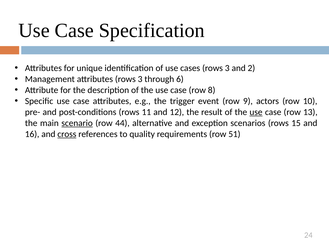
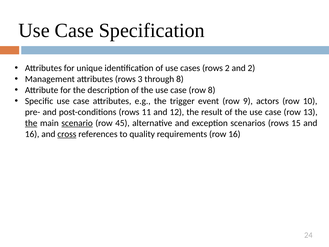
cases rows 3: 3 -> 2 (227, 68)
through 6: 6 -> 8 (180, 79)
use underline: present -> none (256, 112)
the underline: none -> present (31, 123)
44: 44 -> 45 (122, 123)
row 51: 51 -> 16 (234, 134)
